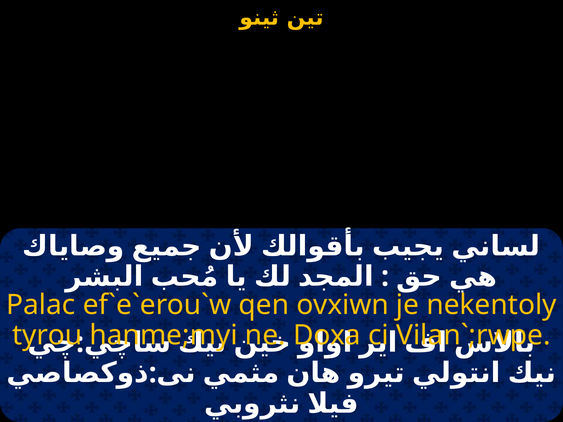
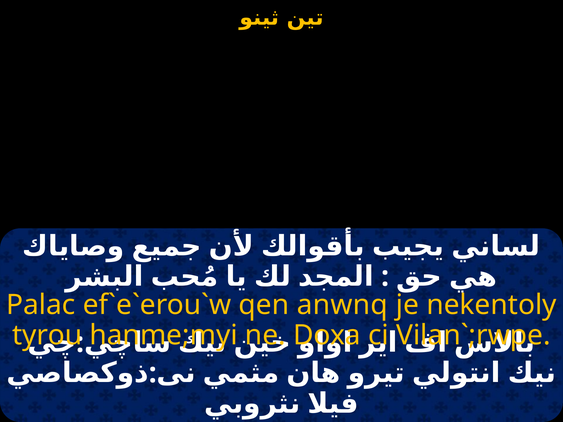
ovxiwn: ovxiwn -> anwnq (342, 305)
